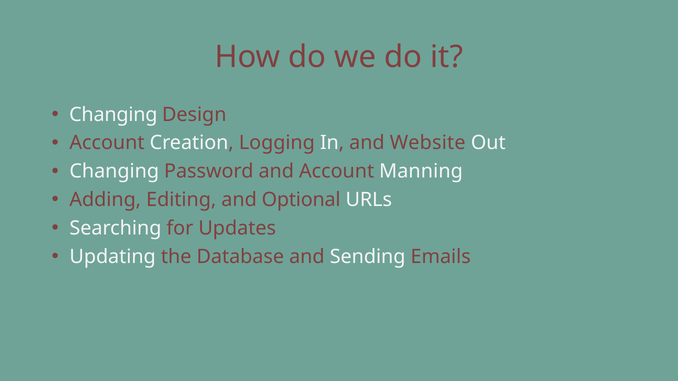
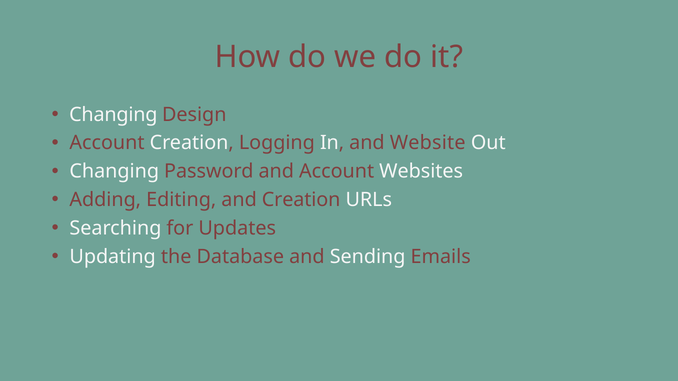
Manning: Manning -> Websites (421, 171)
and Optional: Optional -> Creation (301, 200)
